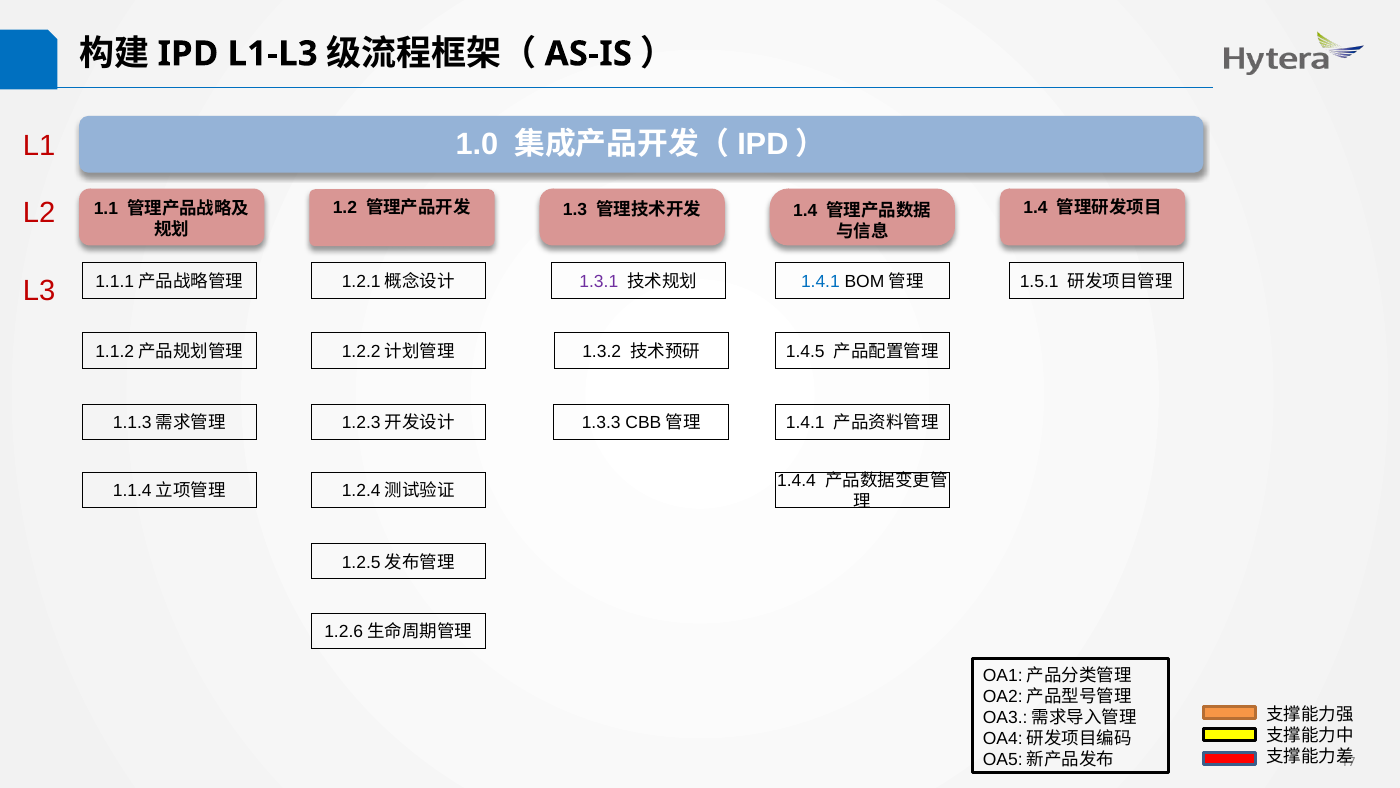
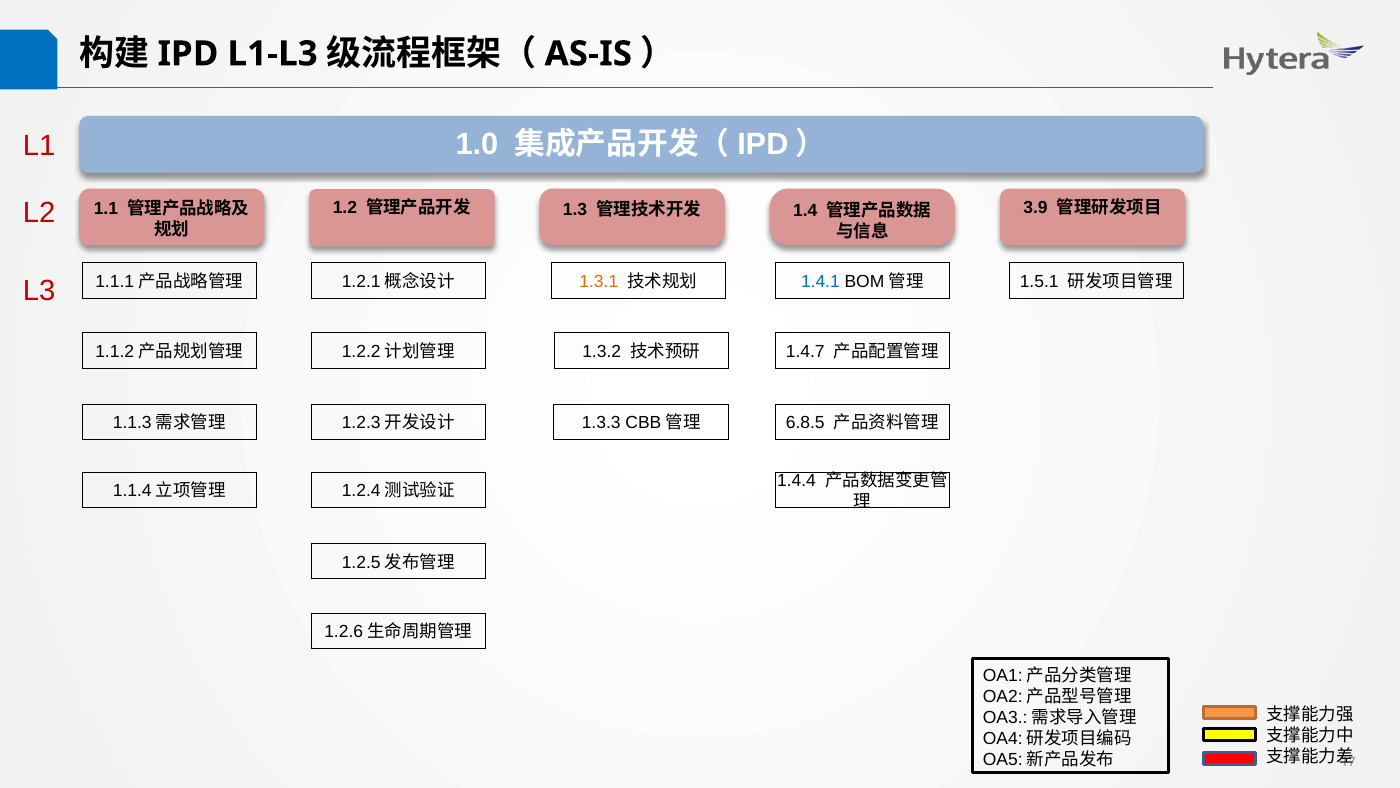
1.4: 1.4 -> 3.9 (1036, 208)
1.3.1 colour: purple -> orange (599, 281)
1.4.5: 1.4.5 -> 1.4.7 (805, 352)
1.4.1: 1.4.1 -> 6.8.5 (805, 423)
